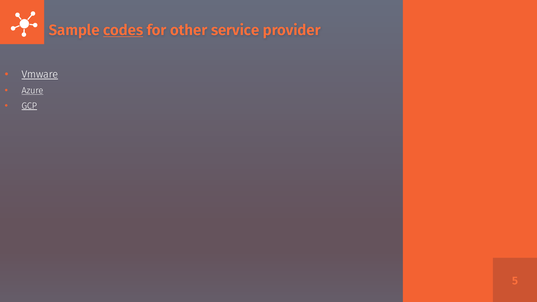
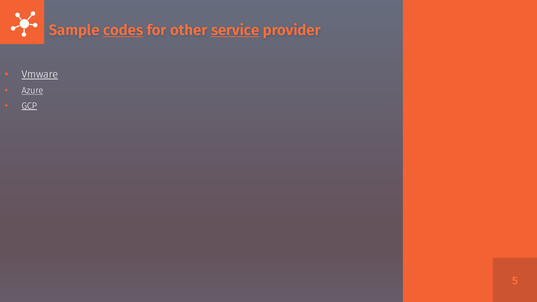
service underline: none -> present (235, 30)
